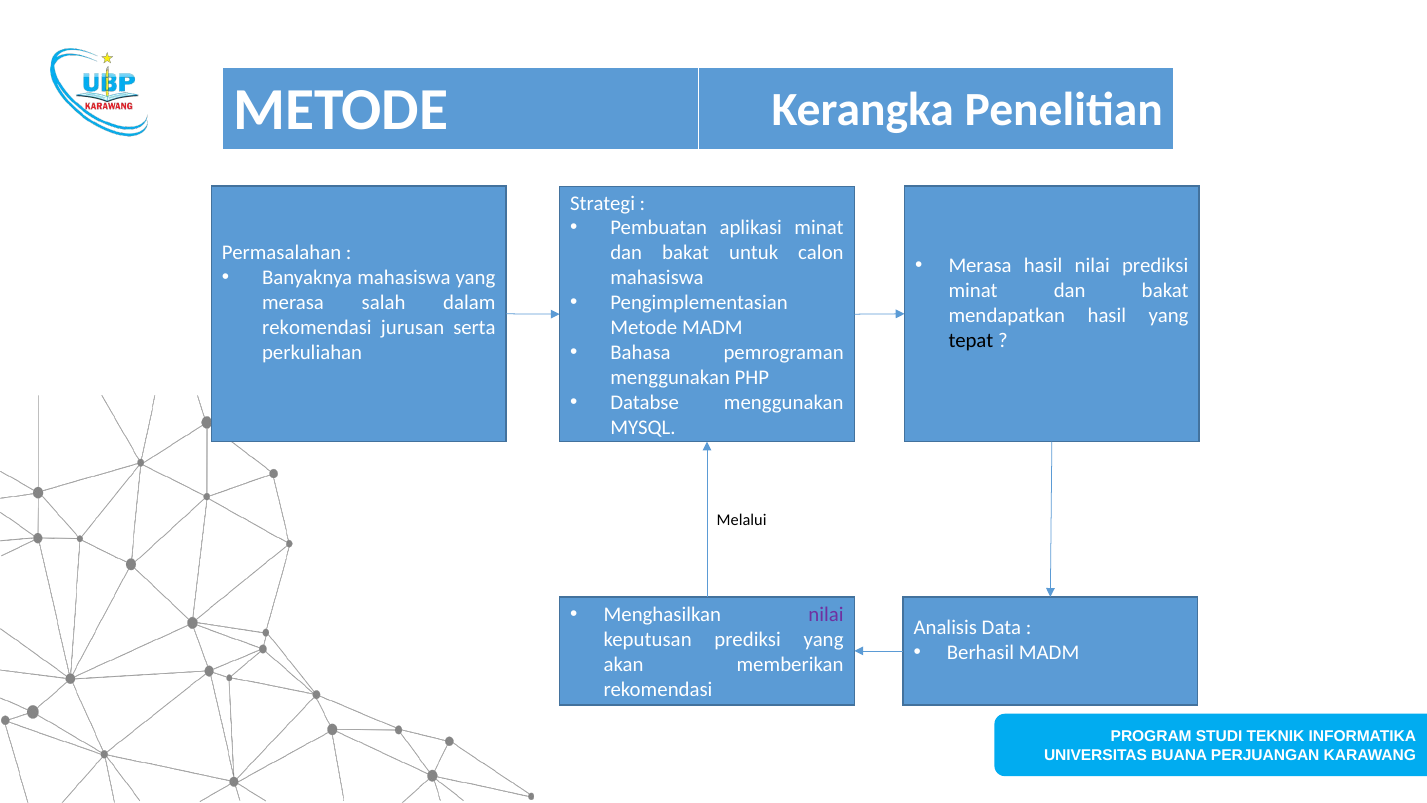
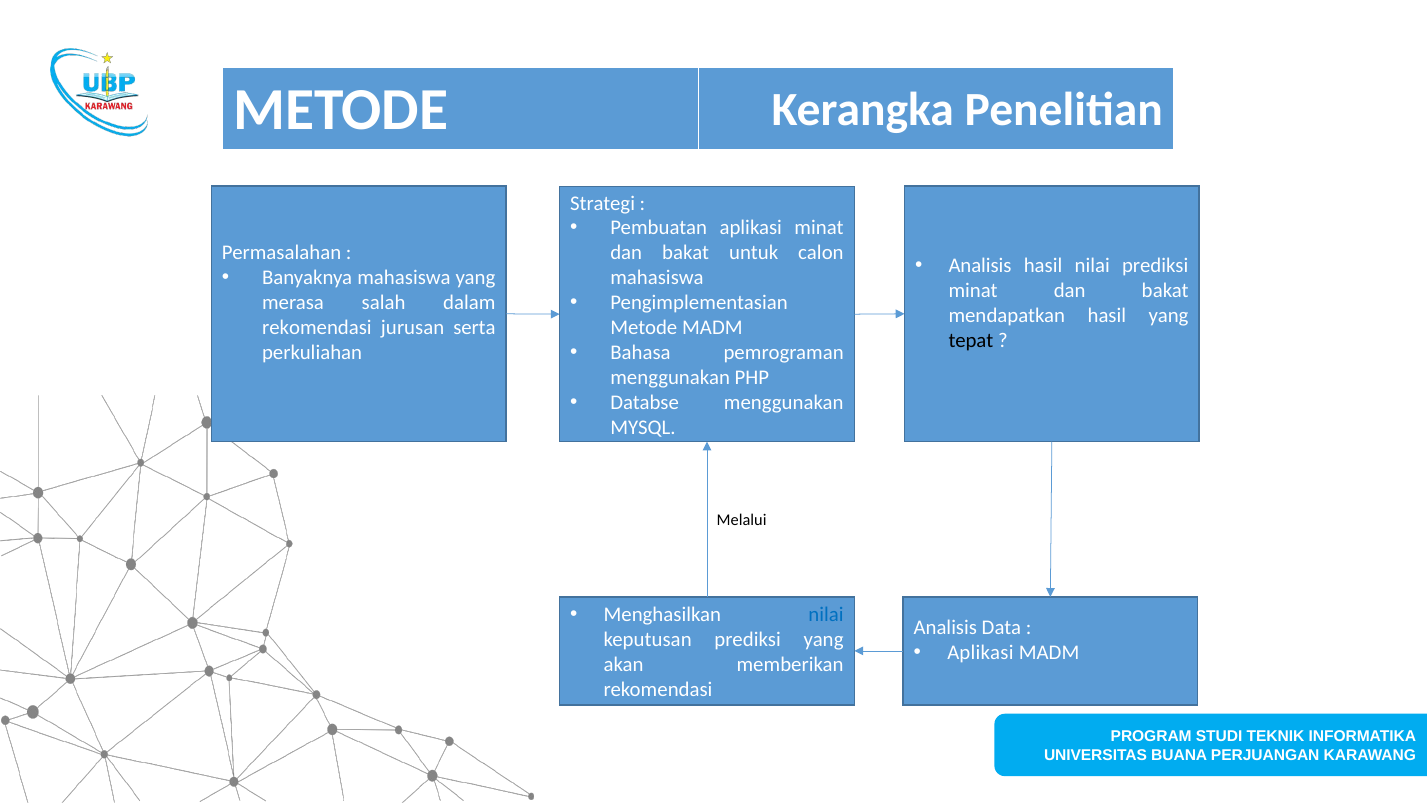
Merasa: Merasa -> Analisis (980, 265)
nilai colour: purple -> blue (826, 615)
Berhasil: Berhasil -> Aplikasi (980, 652)
